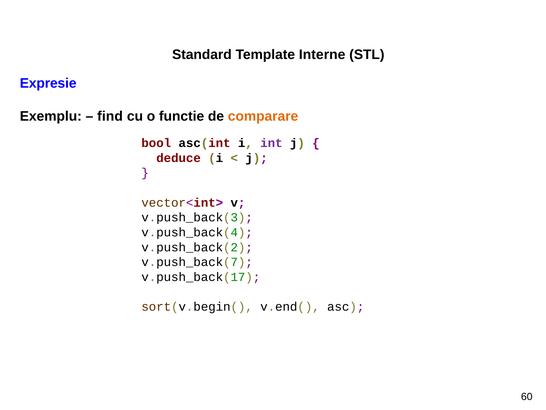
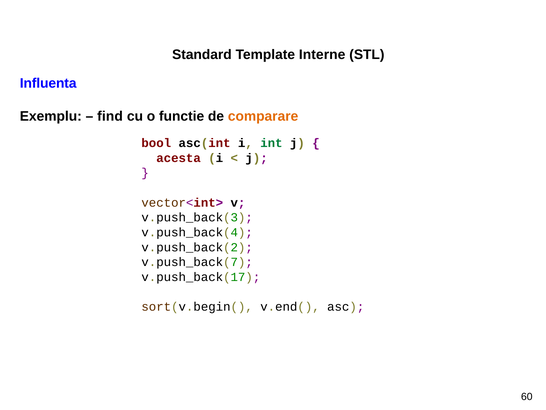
Expresie: Expresie -> Influenta (48, 83)
int colour: purple -> green (271, 143)
deduce: deduce -> acesta (179, 158)
